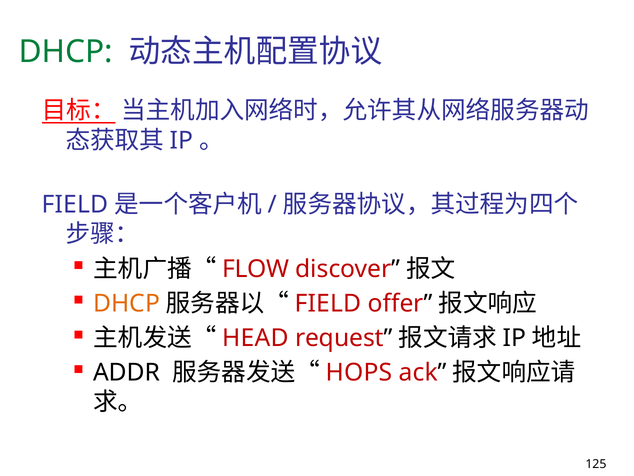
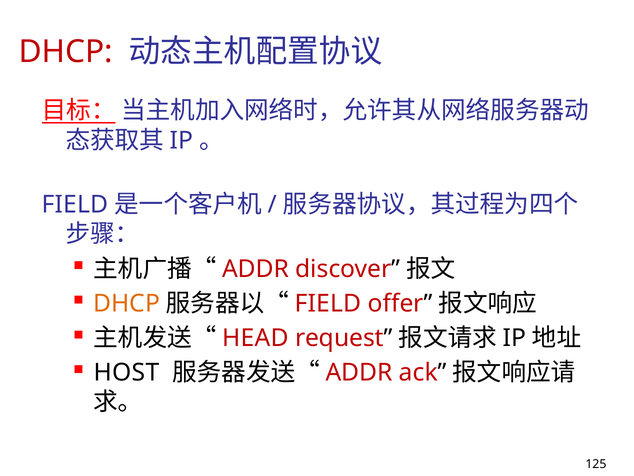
DHCP colour: green -> red (66, 52)
FLOW: FLOW -> ADDR (256, 269)
ADDR: ADDR -> HOST (126, 372)
HOPS: HOPS -> ADDR (359, 372)
